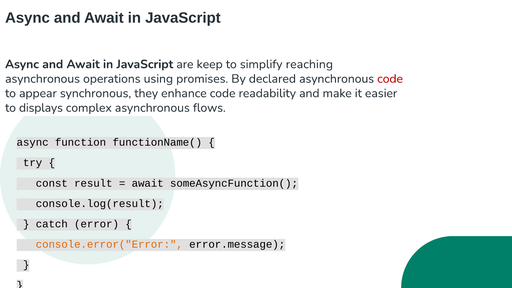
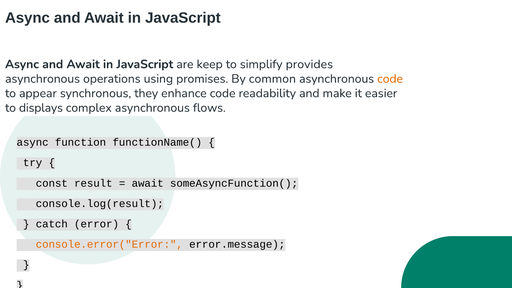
reaching: reaching -> provides (309, 64)
declared: declared -> common (272, 79)
code colour: red -> orange (390, 79)
